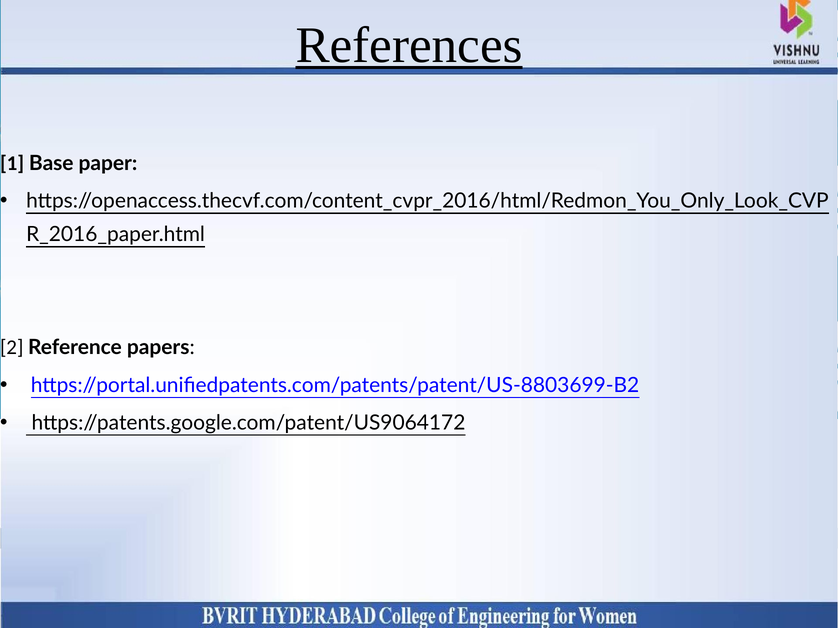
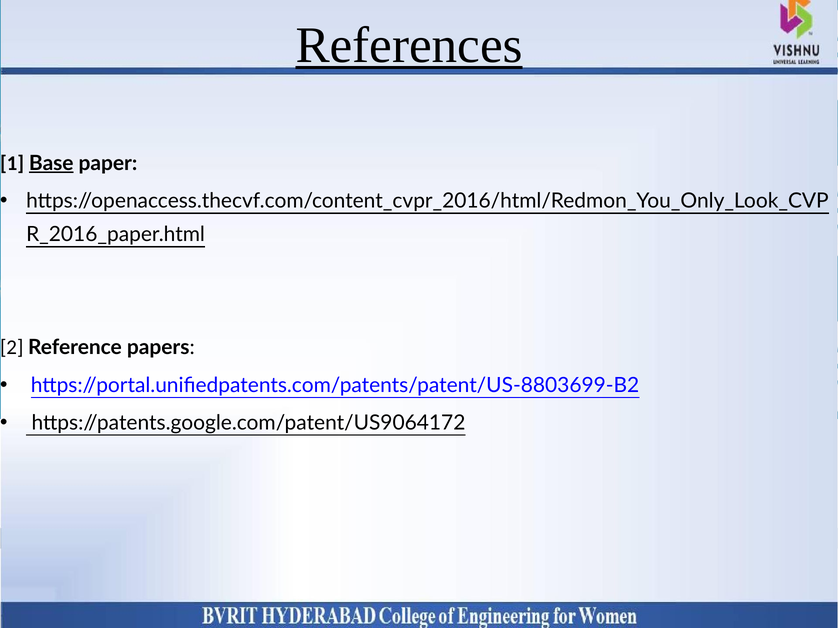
Base underline: none -> present (51, 163)
